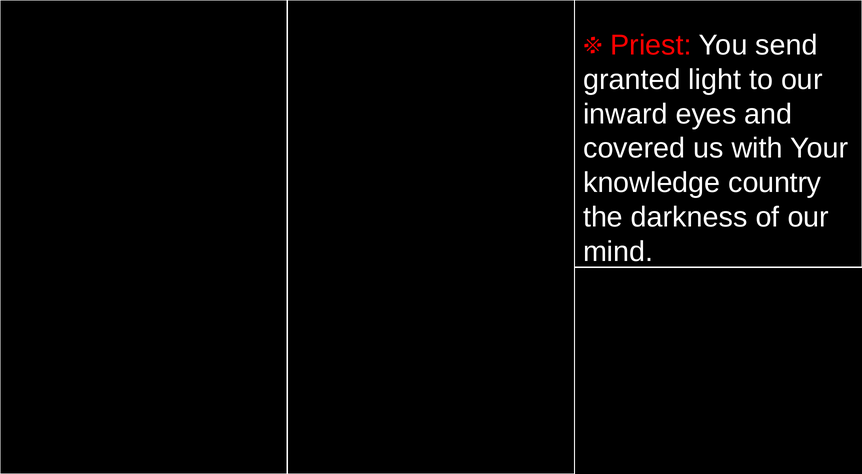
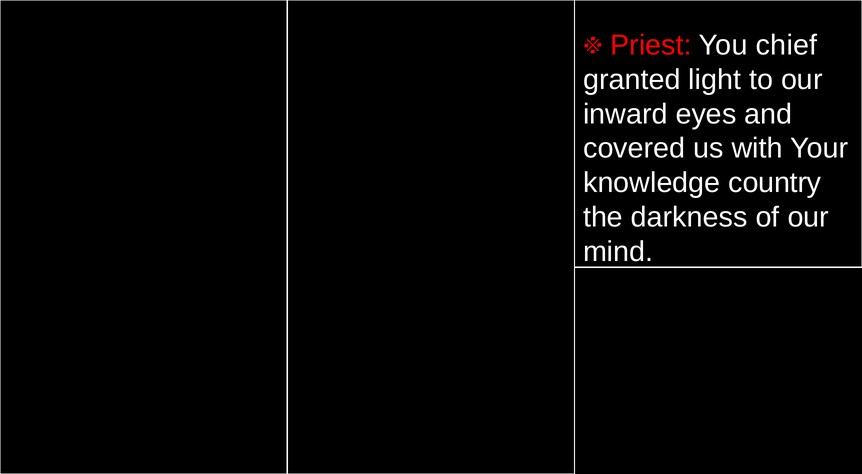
send: send -> chief (786, 45)
